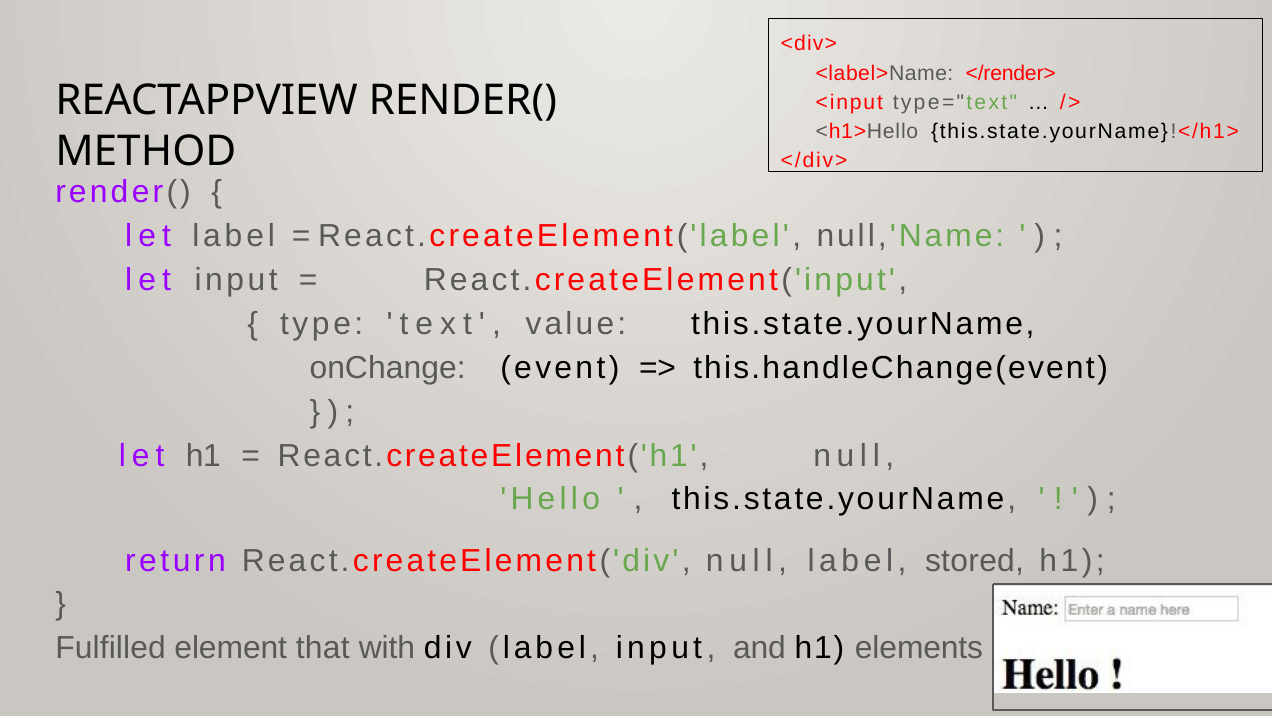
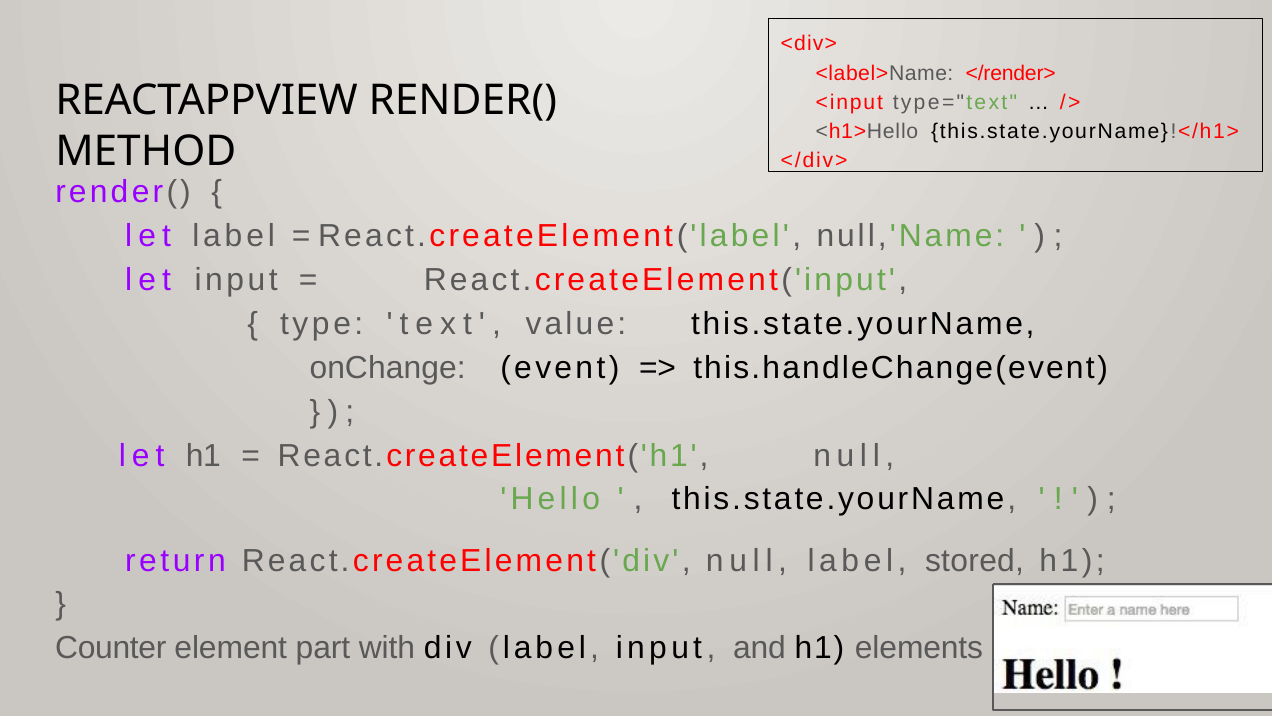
Fulfilled: Fulfilled -> Counter (111, 647)
that: that -> part (323, 647)
